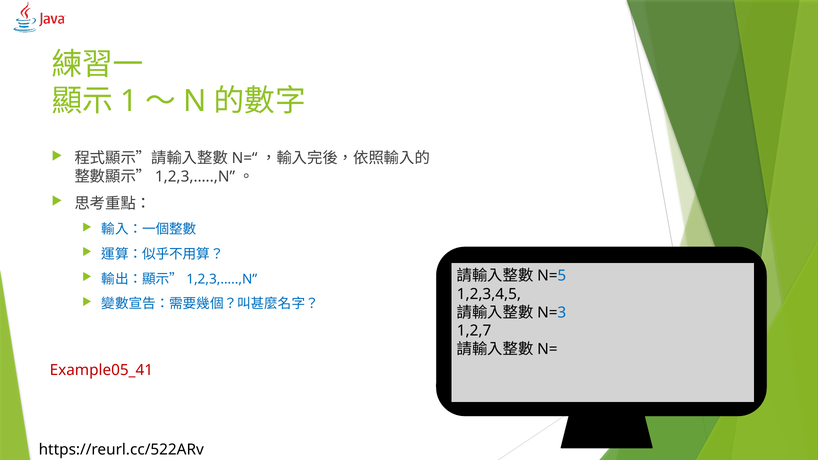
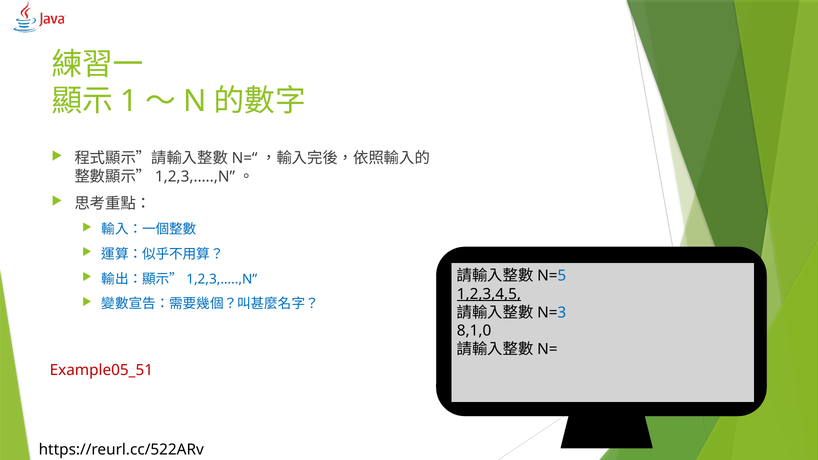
1,2,3,4,5 underline: none -> present (489, 294)
1,2,7: 1,2,7 -> 8,1,0 (474, 331)
Example05_41: Example05_41 -> Example05_51 (101, 370)
